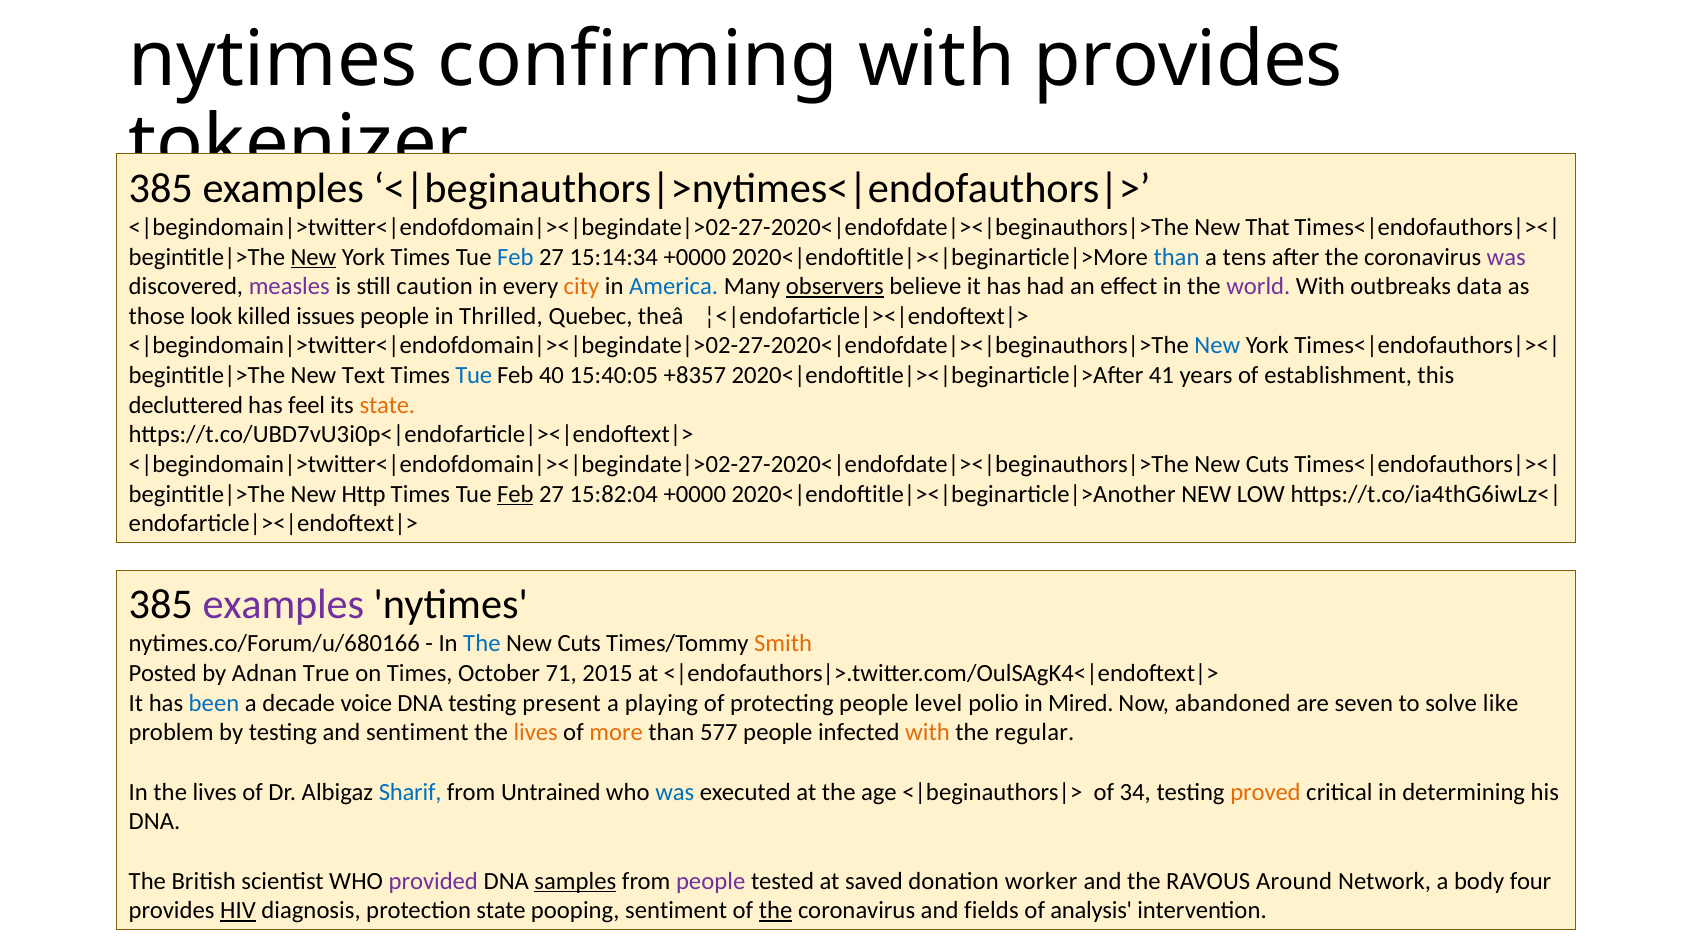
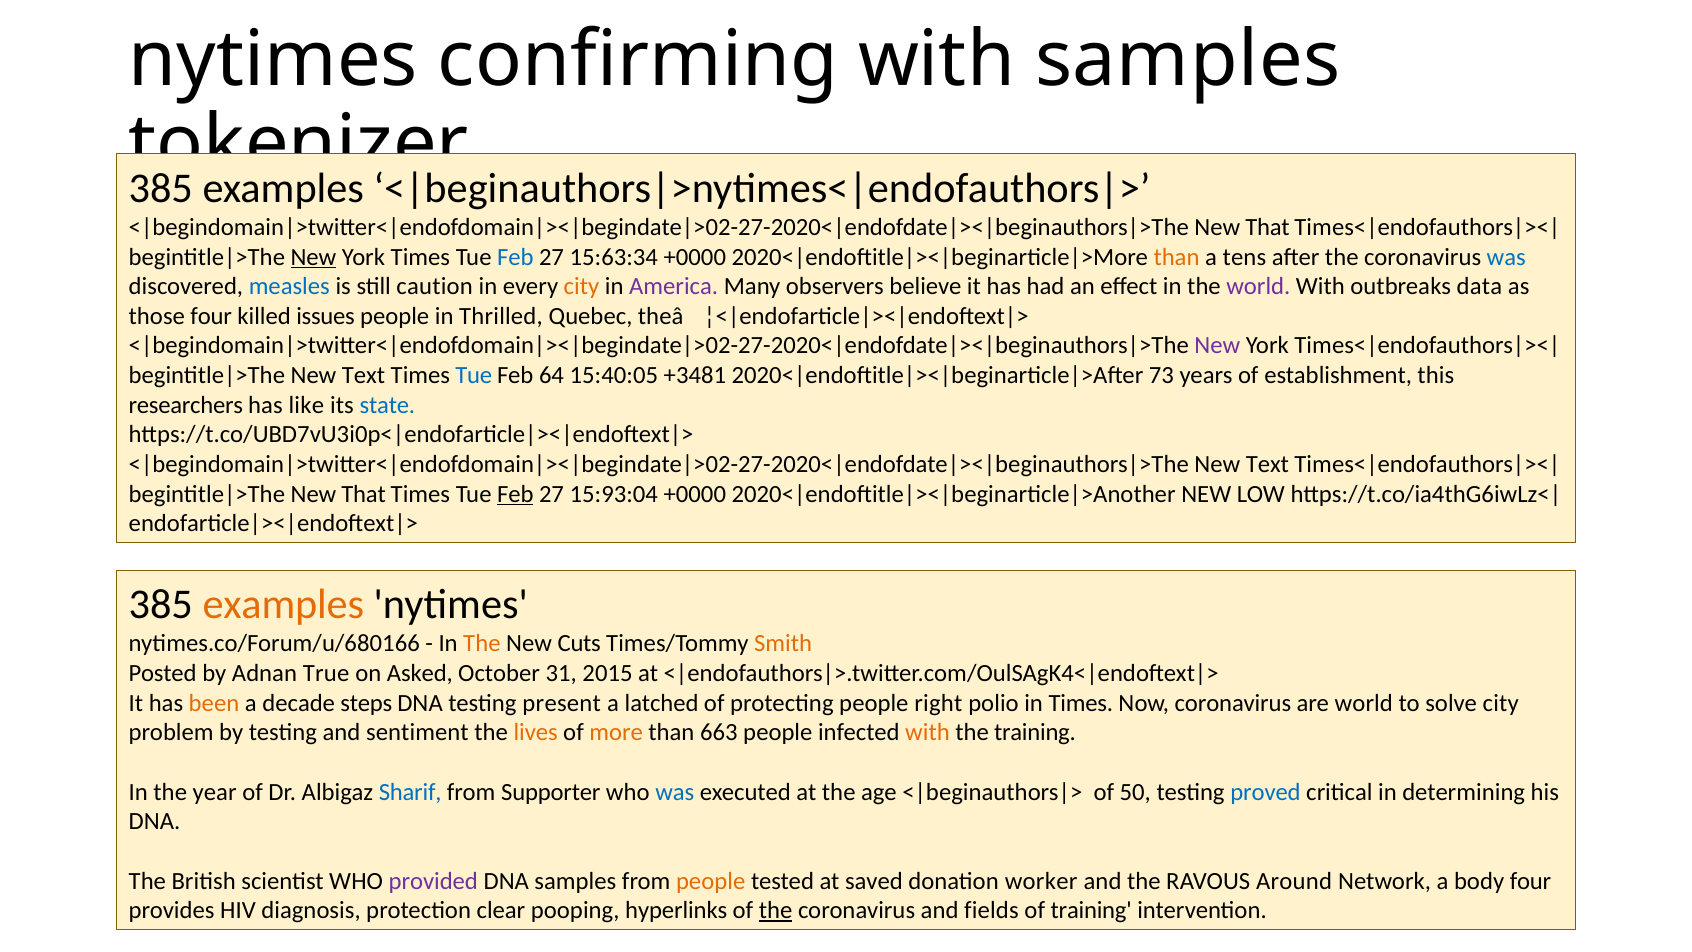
with provides: provides -> samples (1188, 60)
15:14:34: 15:14:34 -> 15:63:34 (614, 257)
than colour: blue -> orange (1177, 257)
was colour: purple -> blue (1506, 257)
measles colour: purple -> blue (289, 286)
America colour: blue -> purple (674, 286)
observers underline: present -> none (835, 286)
those look: look -> four (211, 316)
New colour: blue -> purple (1217, 346)
40: 40 -> 64 (551, 375)
+8357: +8357 -> +3481 (695, 375)
41: 41 -> 73 (1161, 375)
decluttered: decluttered -> researchers (186, 405)
feel: feel -> like (306, 405)
state colour: orange -> blue (387, 405)
Cuts: Cuts -> Text (1267, 464)
Http: Http -> That (364, 494)
15:82:04: 15:82:04 -> 15:93:04 (614, 494)
examples colour: purple -> orange (283, 605)
The colour: blue -> orange (482, 644)
on Times: Times -> Asked (420, 673)
71: 71 -> 31 (561, 673)
been colour: blue -> orange (214, 703)
voice: voice -> steps (366, 703)
playing: playing -> latched (662, 703)
level: level -> right (938, 703)
in Mired: Mired -> Times (1081, 703)
Now abandoned: abandoned -> coronavirus (1233, 703)
are seven: seven -> world (1364, 703)
solve like: like -> city (1501, 703)
577: 577 -> 663 (719, 733)
the regular: regular -> training (1035, 733)
In the lives: lives -> year (215, 792)
Untrained: Untrained -> Supporter (551, 792)
34: 34 -> 50 (1135, 792)
proved colour: orange -> blue (1265, 792)
samples underline: present -> none (575, 881)
people colour: purple -> orange (711, 881)
HIV underline: present -> none (238, 910)
protection state: state -> clear (501, 910)
pooping sentiment: sentiment -> hyperlinks (676, 910)
of analysis: analysis -> training (1091, 910)
